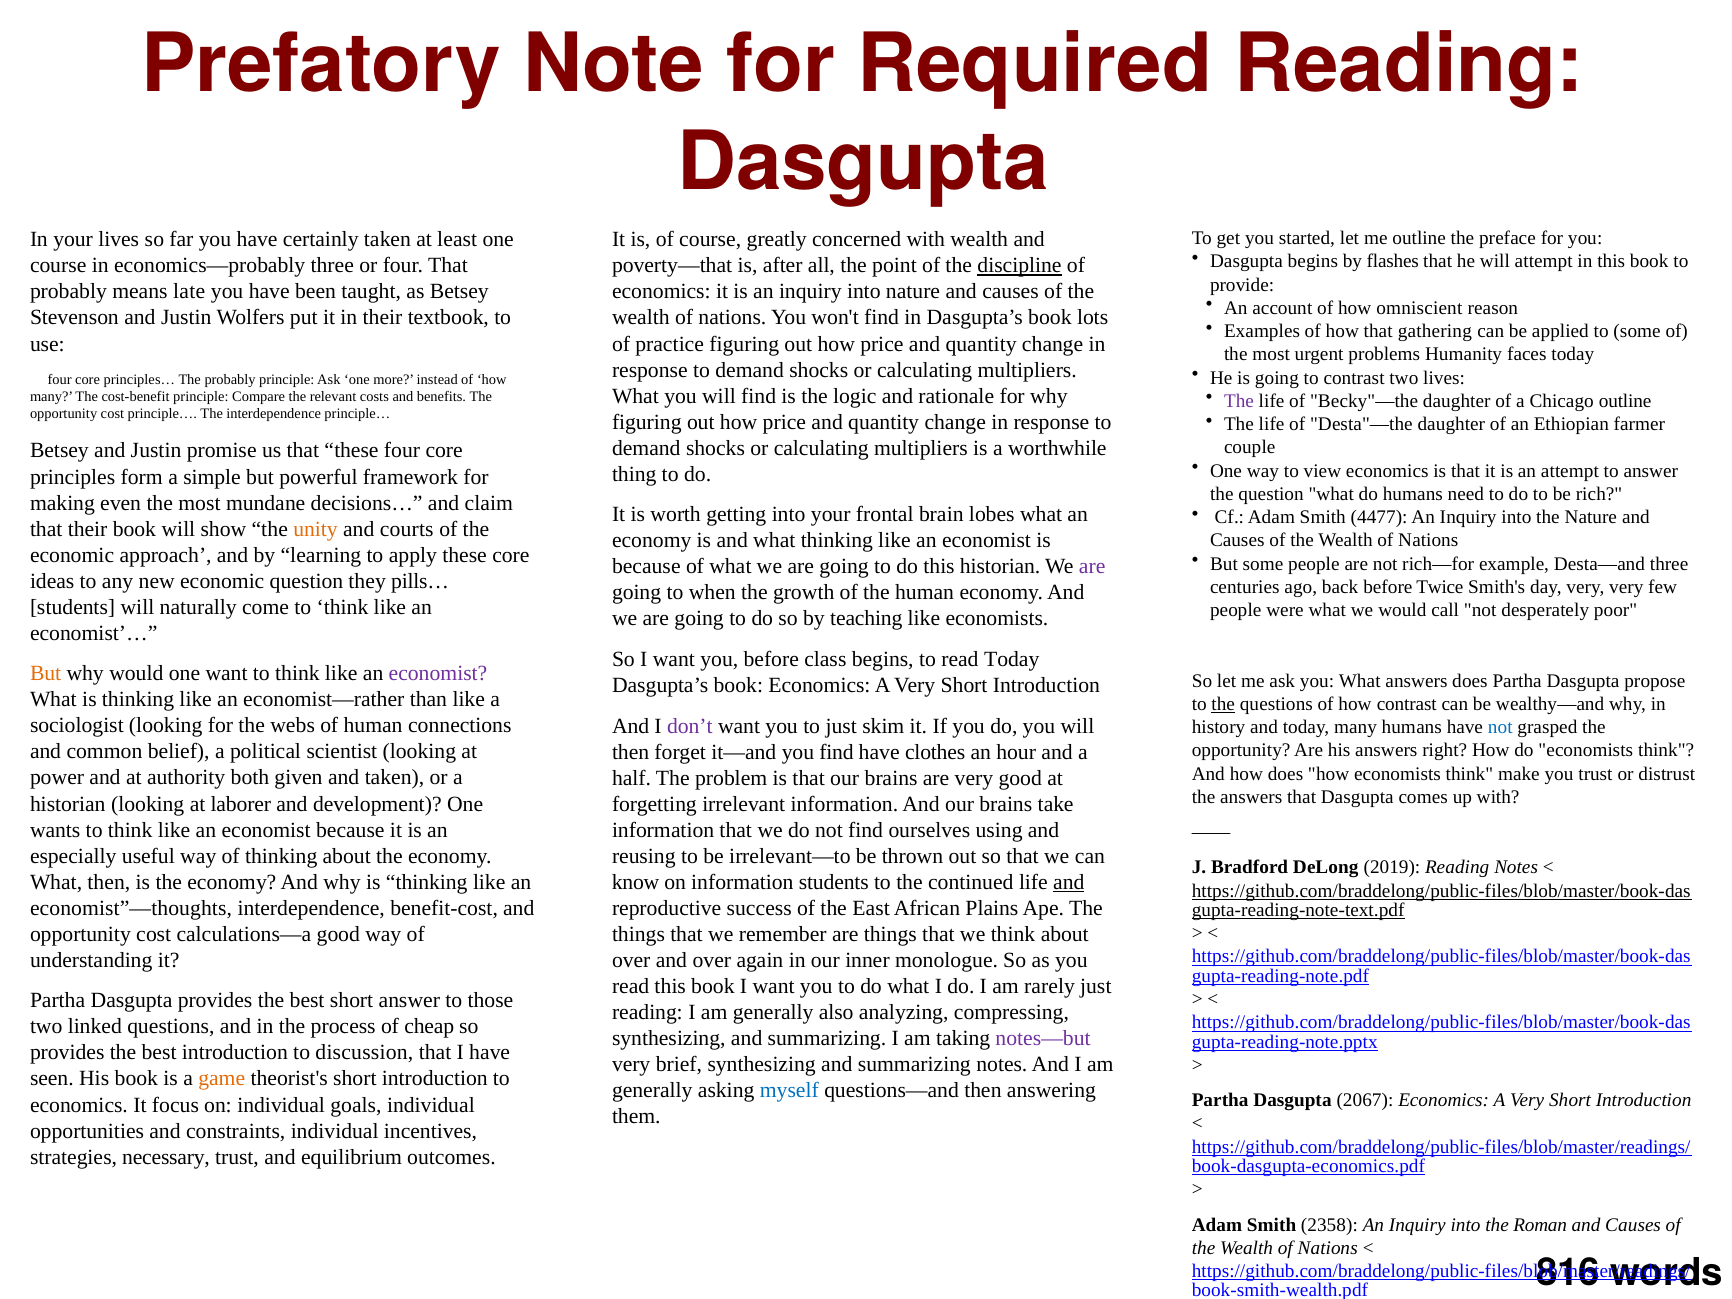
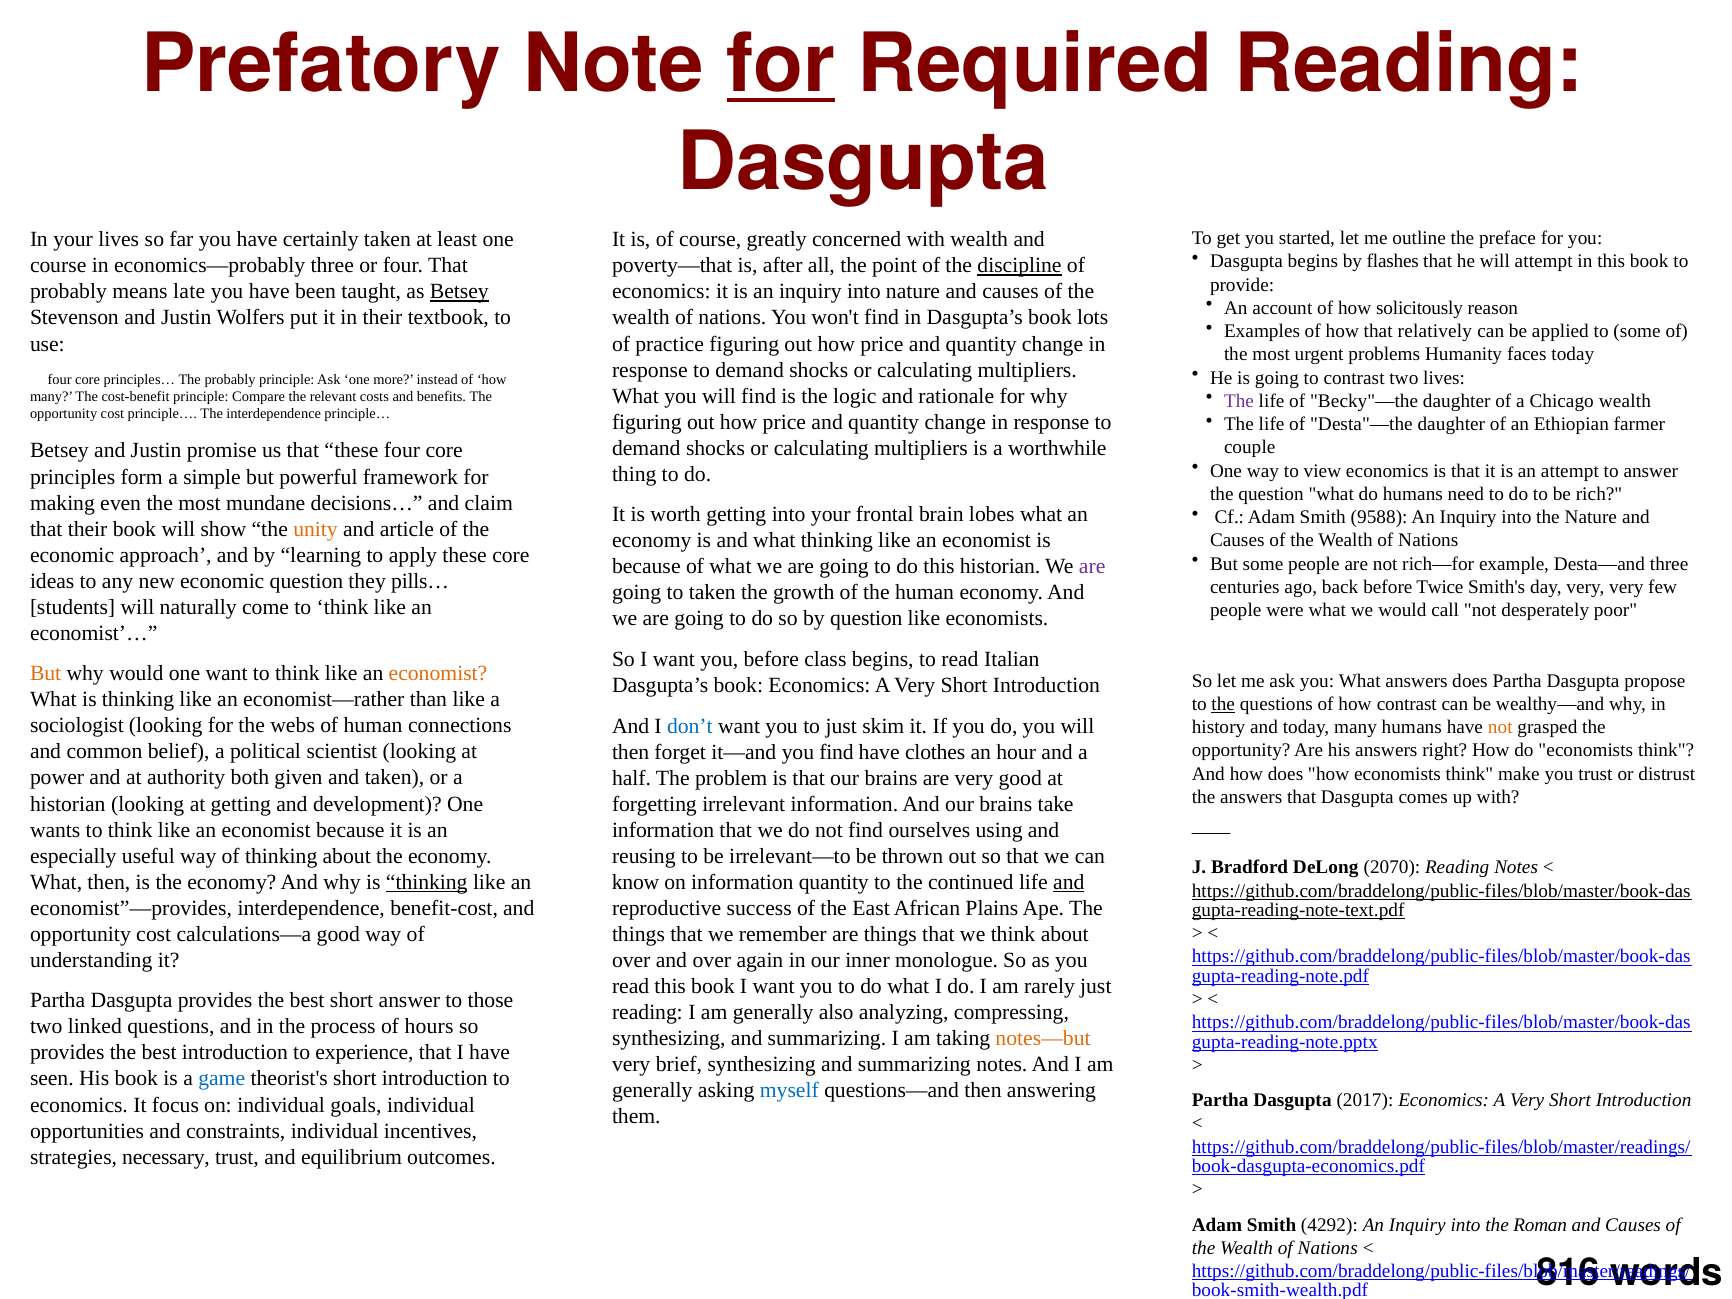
for underline: none -> present (781, 65)
Betsey underline: none -> present (459, 292)
omniscient: omniscient -> solicitously (1420, 308)
gathering: gathering -> relatively (1435, 331)
Chicago outline: outline -> wealth (1625, 401)
4477: 4477 -> 9588 (1379, 517)
courts: courts -> article (407, 529)
to when: when -> taken (712, 593)
by teaching: teaching -> question (866, 619)
read Today: Today -> Italian (1012, 659)
economist colour: purple -> orange (438, 674)
don’t colour: purple -> blue (690, 726)
not colour: blue -> orange (1500, 727)
at laborer: laborer -> getting (241, 804)
2019: 2019 -> 2070 (1392, 867)
thinking underline: none -> present (427, 882)
information students: students -> quantity (834, 882)
economist”—thoughts: economist”—thoughts -> economist”—provides (131, 908)
cheap: cheap -> hours (429, 1027)
notes—but colour: purple -> orange (1043, 1038)
discussion: discussion -> experience (365, 1053)
game colour: orange -> blue (222, 1079)
2067: 2067 -> 2017 (1365, 1100)
2358: 2358 -> 4292 (1329, 1225)
